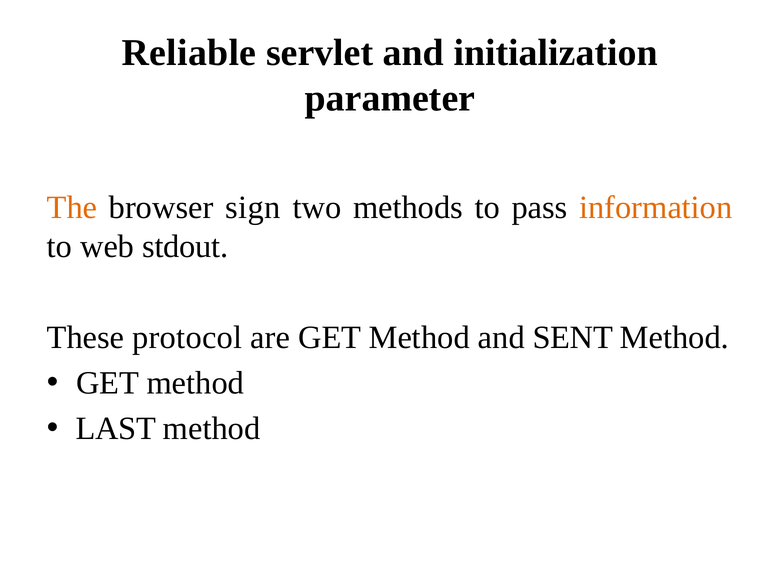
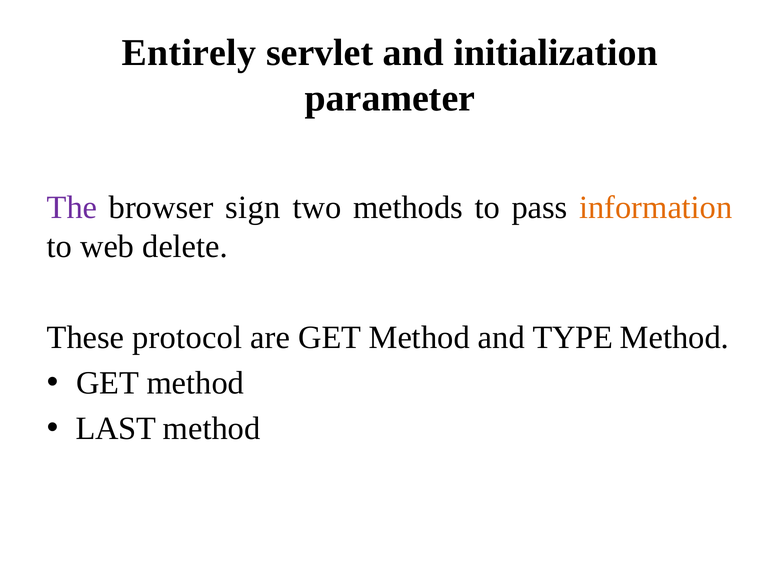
Reliable: Reliable -> Entirely (189, 53)
The colour: orange -> purple (72, 208)
stdout: stdout -> delete (185, 247)
SENT: SENT -> TYPE (573, 338)
